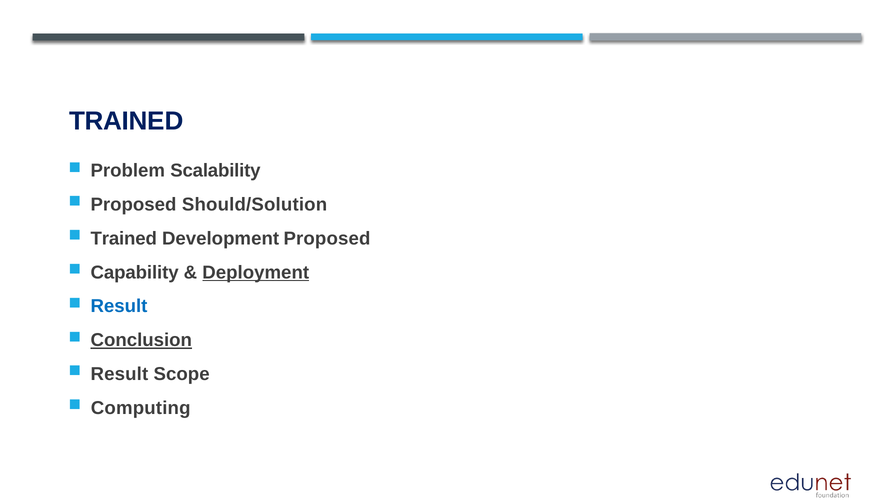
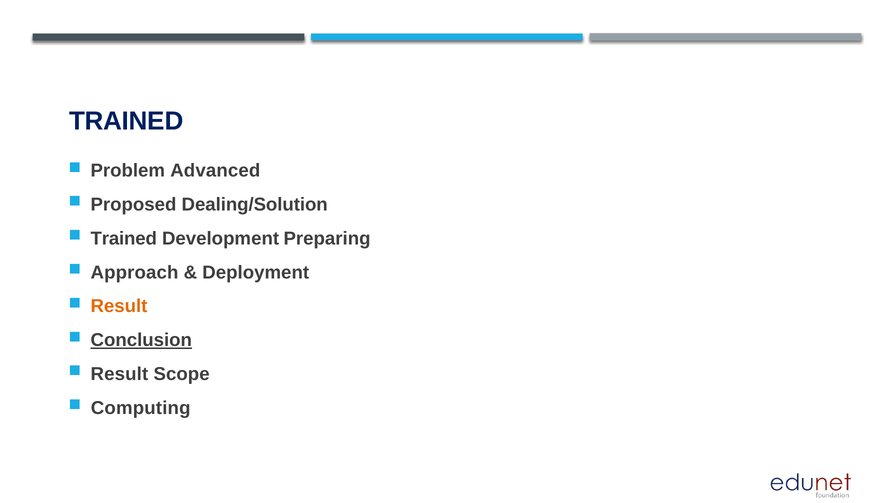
Scalability: Scalability -> Advanced (215, 171)
Should/Solution: Should/Solution -> Dealing/Solution (255, 205)
Development Proposed: Proposed -> Preparing (327, 238)
Capability: Capability -> Approach (134, 272)
Deployment underline: present -> none (256, 272)
Result colour: blue -> orange (119, 306)
